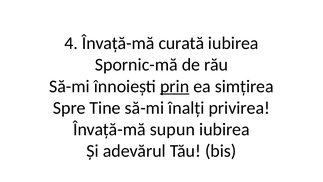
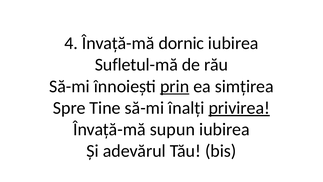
curată: curată -> dornic (181, 43)
Spornic-mă: Spornic-mă -> Sufletul-mă (136, 65)
privirea underline: none -> present (239, 108)
